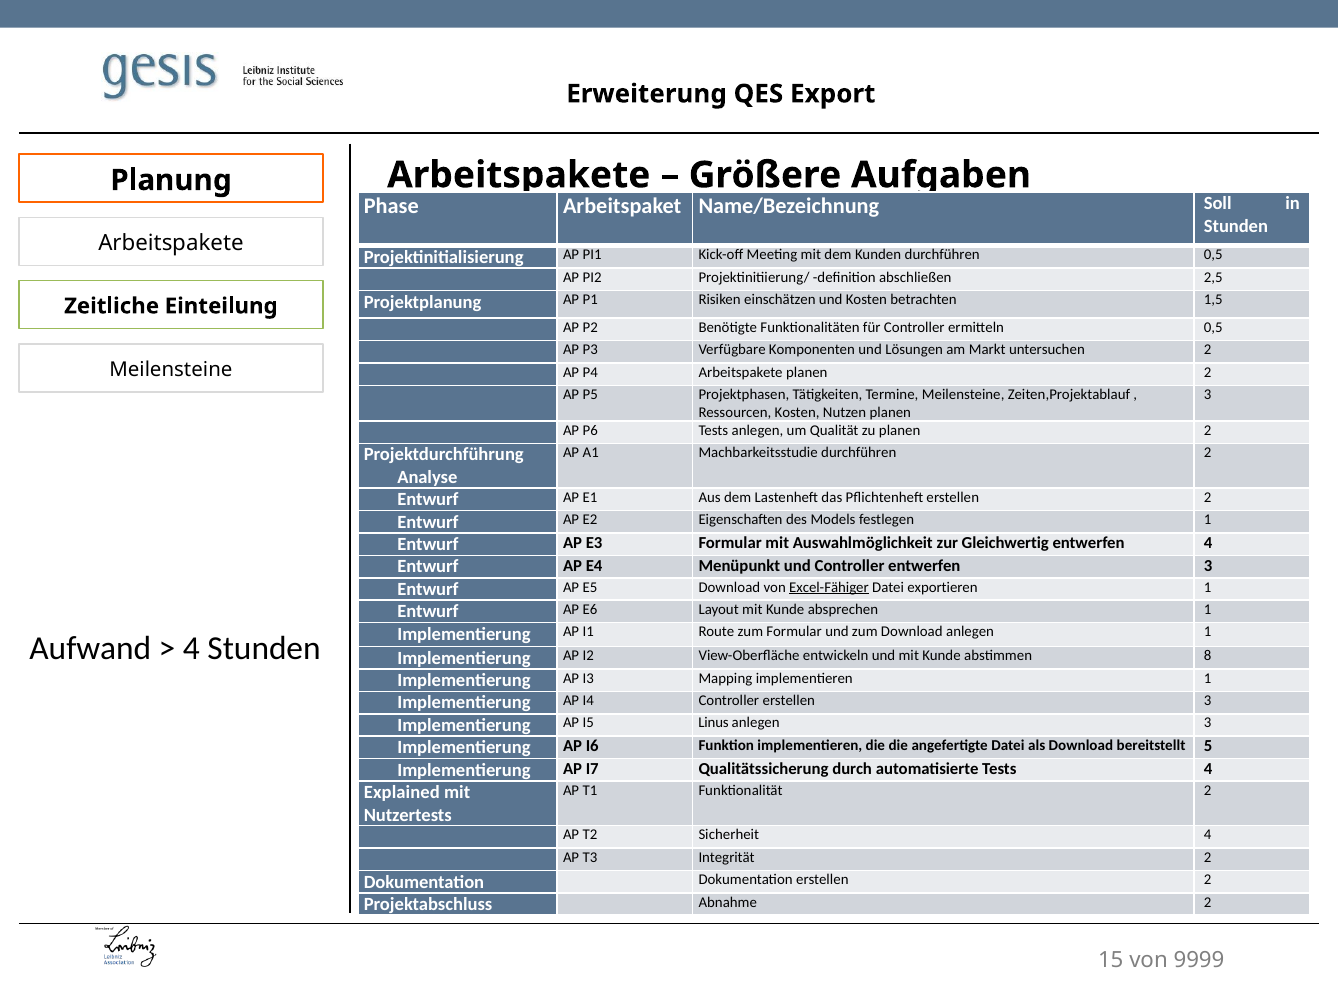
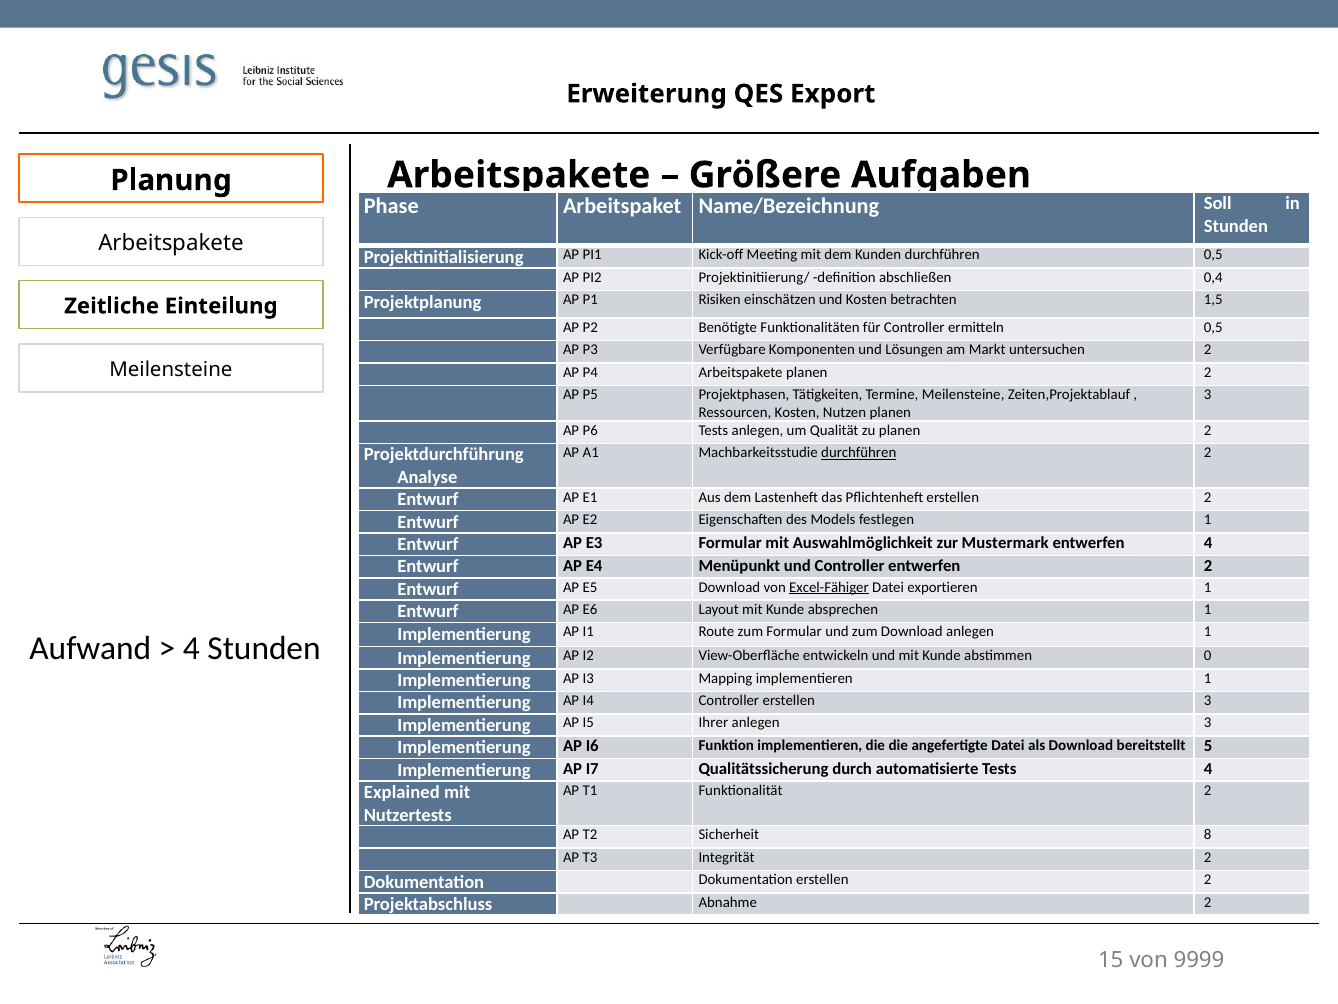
2,5: 2,5 -> 0,4 (1213, 277)
durchführen underline: none -> present (859, 453)
Gleichwertig: Gleichwertig -> Mustermark (1005, 543)
entwerfen 3: 3 -> 2 (1208, 565)
8: 8 -> 0 (1208, 656)
Linus: Linus -> Ihrer (713, 723)
Sicherheit 4: 4 -> 8 (1208, 835)
